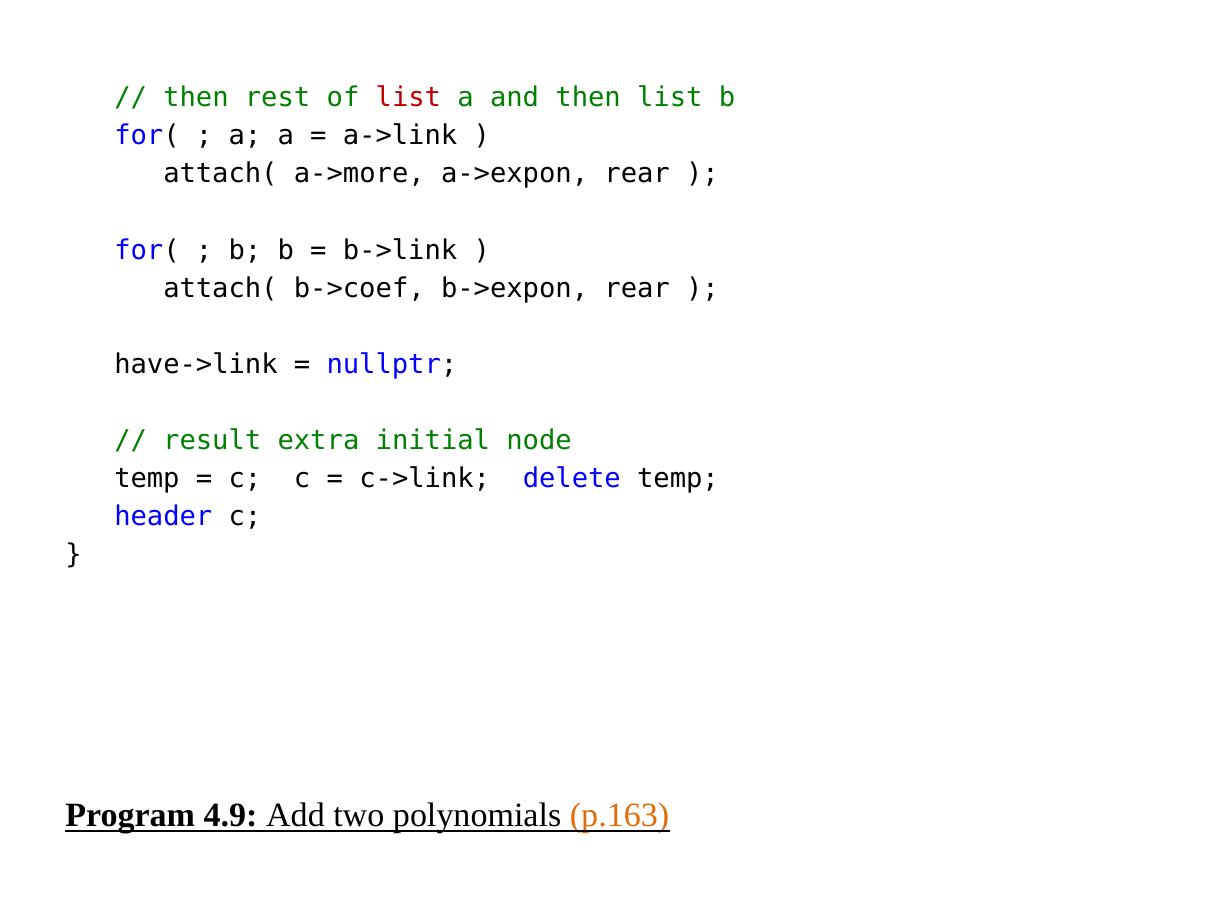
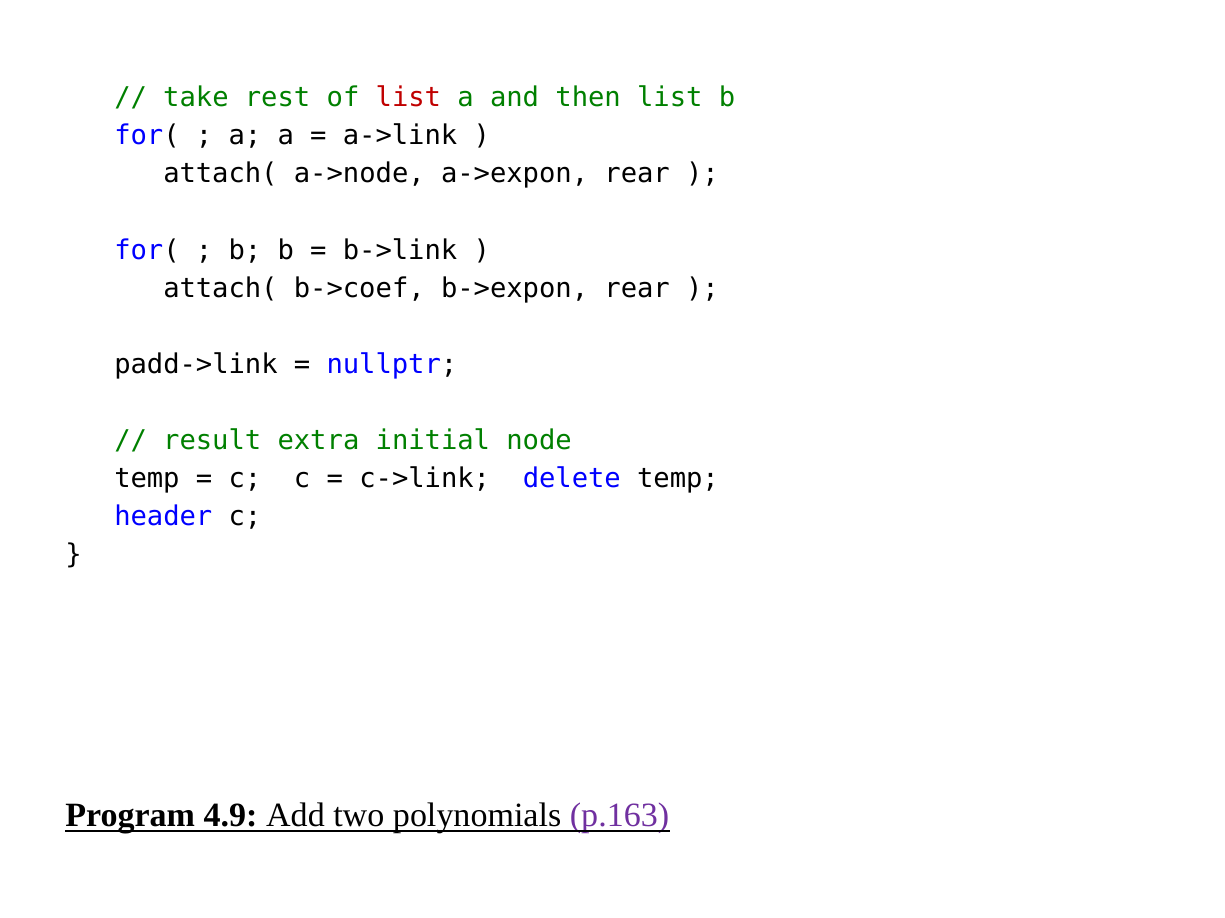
then: then -> take (196, 98)
a->more: a->more -> a->node (359, 174)
have->link: have->link -> padd->link (196, 365)
p.163 colour: orange -> purple (620, 816)
